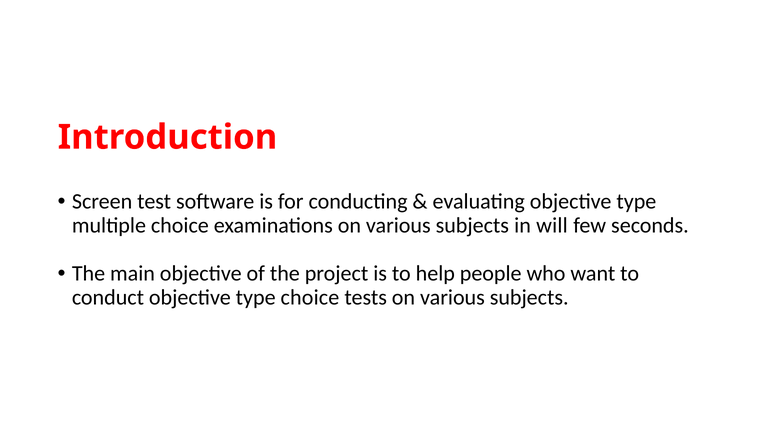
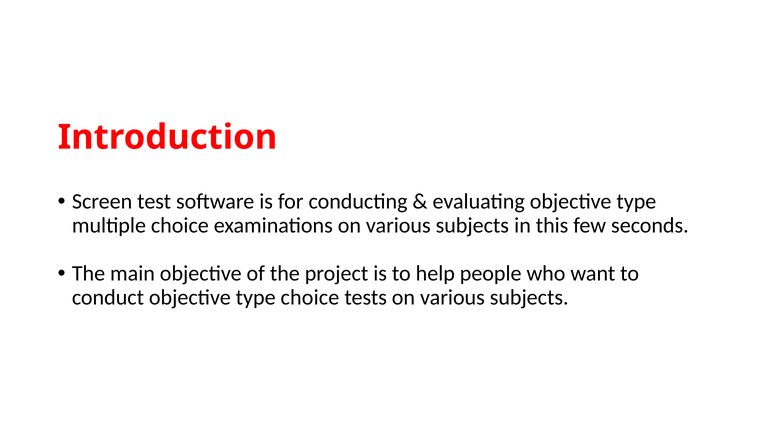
will: will -> this (552, 225)
